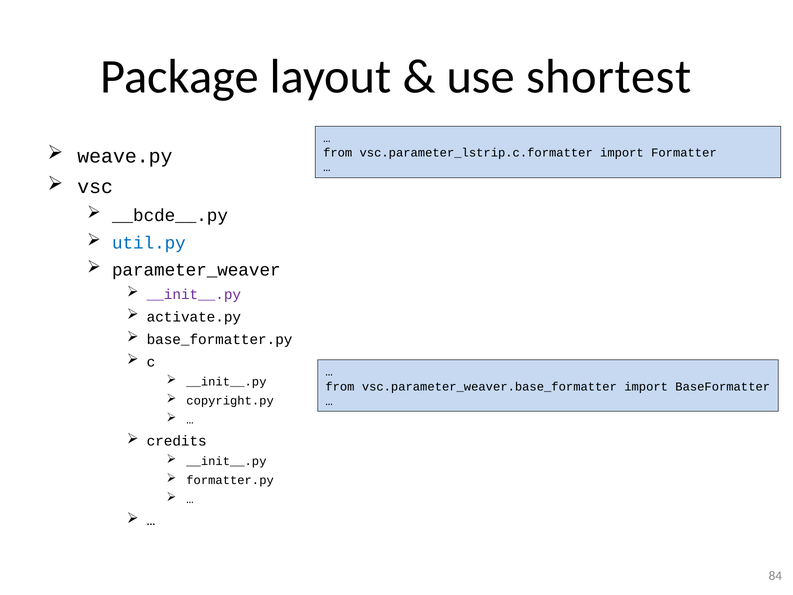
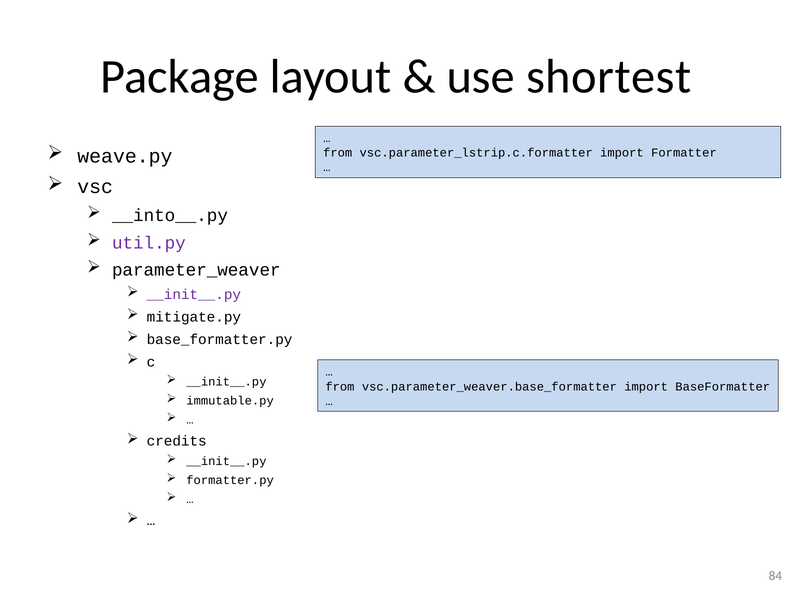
__bcde__.py: __bcde__.py -> __into__.py (170, 215)
util.py colour: blue -> purple (149, 243)
activate.py: activate.py -> mitigate.py (194, 317)
copyright.py: copyright.py -> immutable.py (230, 401)
